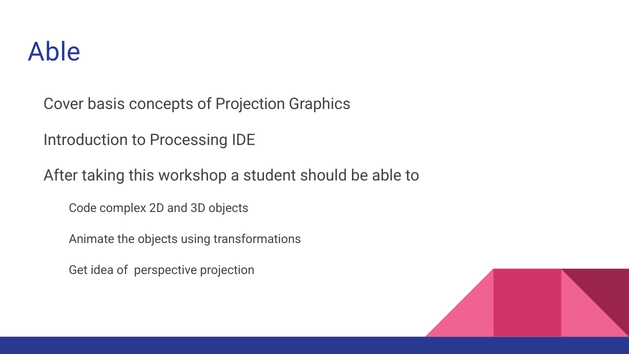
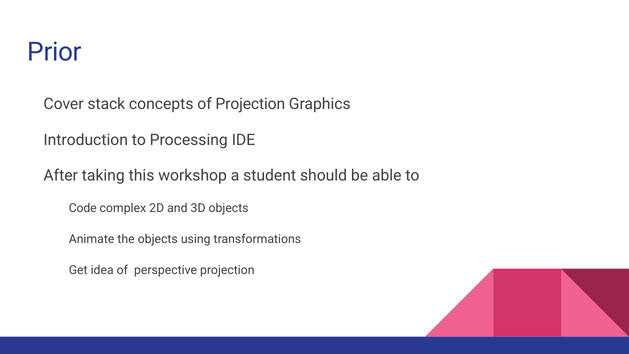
Able: Able -> Prior (55, 52)
basis: basis -> stack (106, 104)
